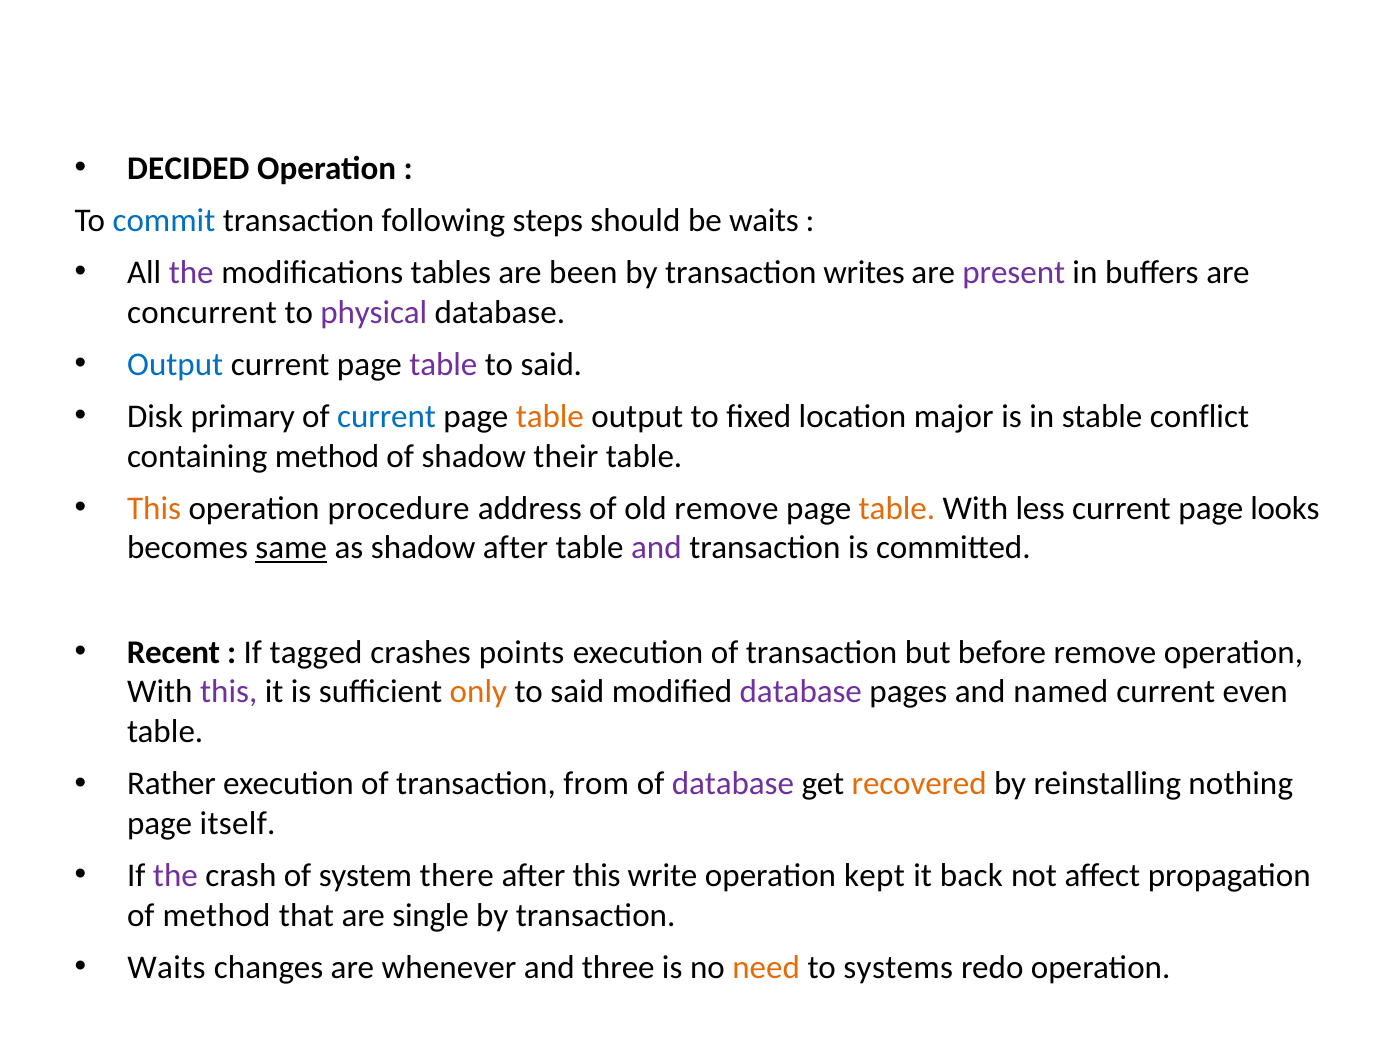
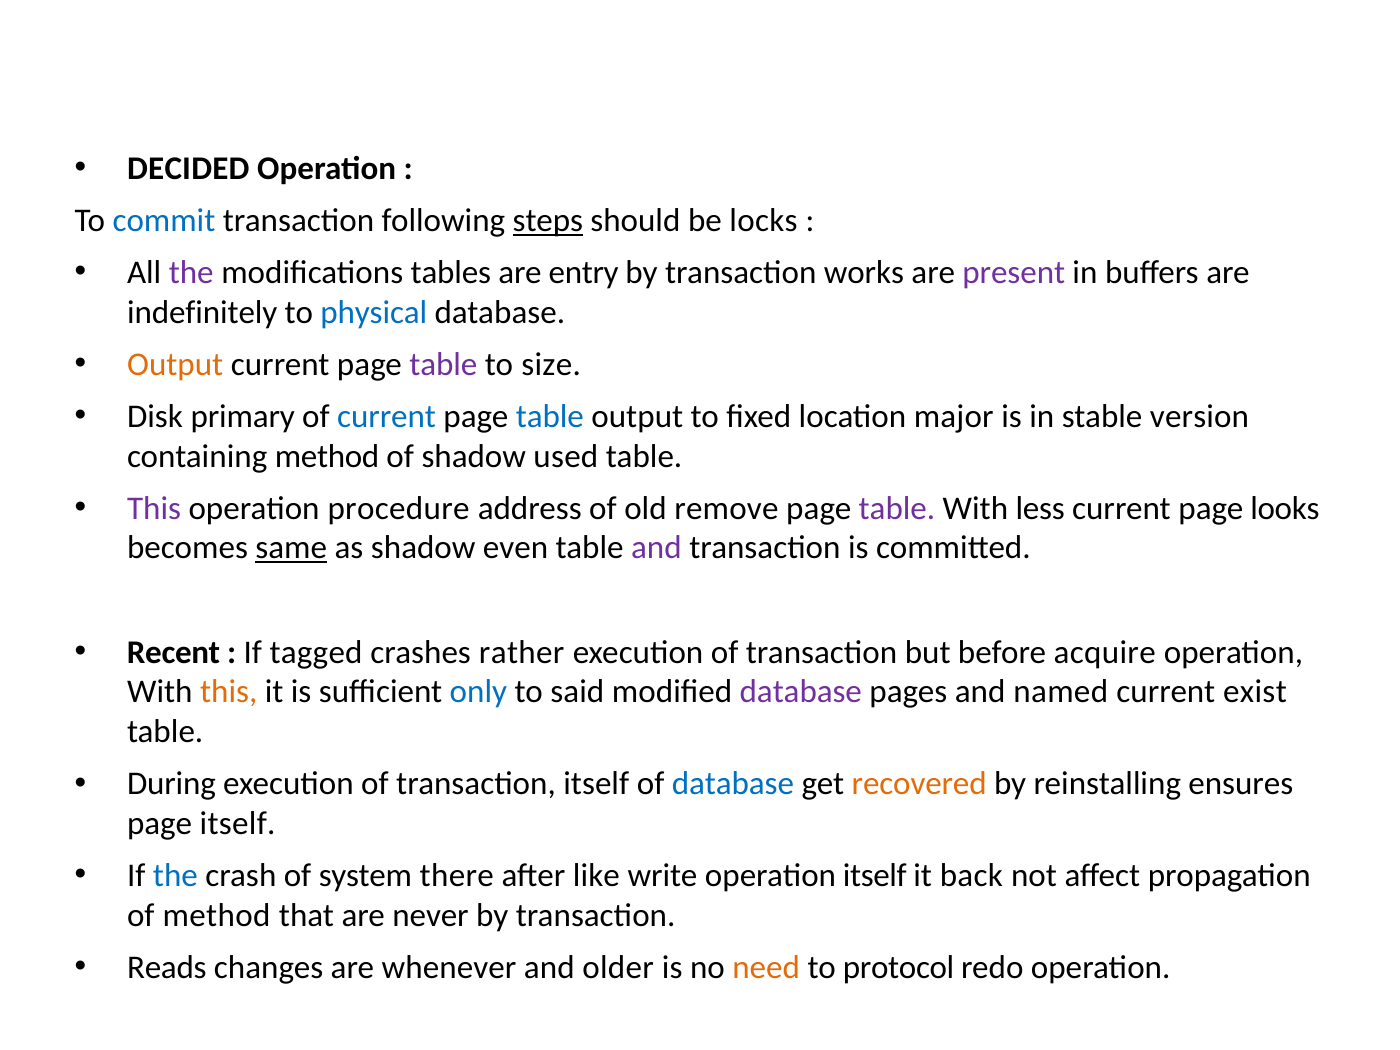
steps underline: none -> present (548, 220)
be waits: waits -> locks (764, 220)
been: been -> entry (584, 273)
writes: writes -> works (864, 273)
concurrent: concurrent -> indefinitely (202, 312)
physical colour: purple -> blue (374, 312)
Output colour: blue -> orange (175, 364)
said: said -> size (551, 364)
table colour: orange -> blue (550, 417)
conflict: conflict -> version (1199, 417)
their: their -> used (566, 456)
This colour: orange -> purple (154, 508)
table colour: orange -> purple (897, 508)
shadow after: after -> even (516, 548)
points: points -> rather (522, 652)
before remove: remove -> acquire (1105, 652)
this colour: purple -> orange (229, 692)
only colour: orange -> blue (478, 692)
even: even -> exist (1255, 692)
Rather: Rather -> During (171, 784)
transaction from: from -> itself (596, 784)
database colour: purple -> blue (733, 784)
nothing: nothing -> ensures (1241, 784)
the colour: purple -> blue (175, 876)
after this: this -> like (596, 876)
operation kept: kept -> itself (875, 876)
single: single -> never (431, 915)
Waits: Waits -> Reads (167, 967)
three: three -> older (618, 967)
systems: systems -> protocol (899, 967)
